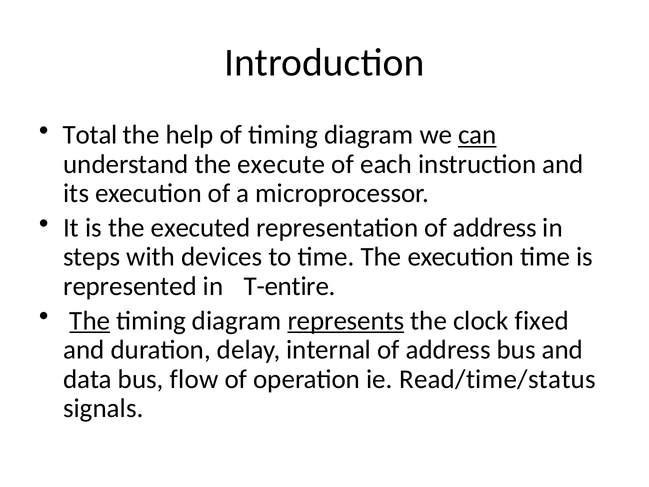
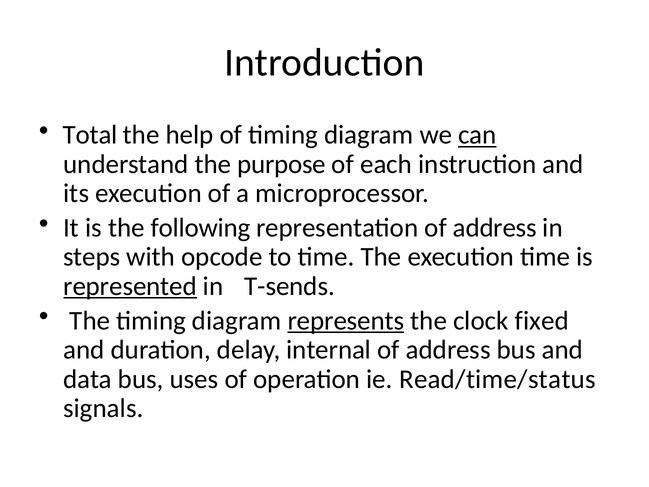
execute: execute -> purpose (282, 164)
executed: executed -> following (201, 228)
devices: devices -> opcode (222, 257)
represented underline: none -> present (130, 286)
T-entire: T-entire -> T-sends (290, 286)
The underline: present -> none (90, 321)
flow: flow -> uses (194, 379)
